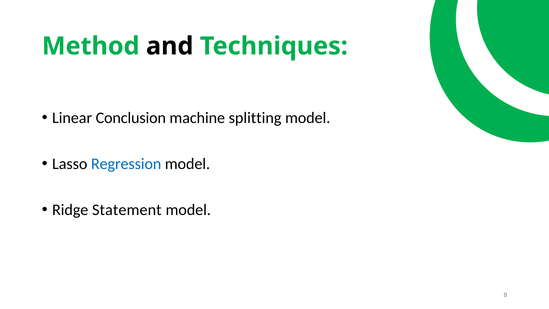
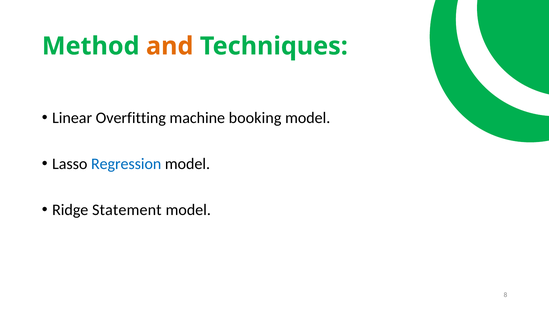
and colour: black -> orange (170, 46)
Conclusion: Conclusion -> Overfitting (131, 118)
splitting: splitting -> booking (255, 118)
